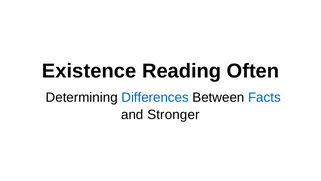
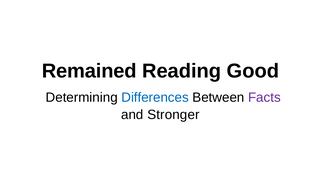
Existence: Existence -> Remained (89, 71)
Often: Often -> Good (253, 71)
Facts colour: blue -> purple (264, 97)
